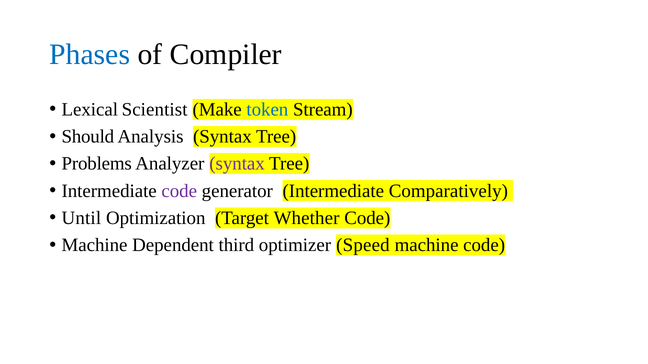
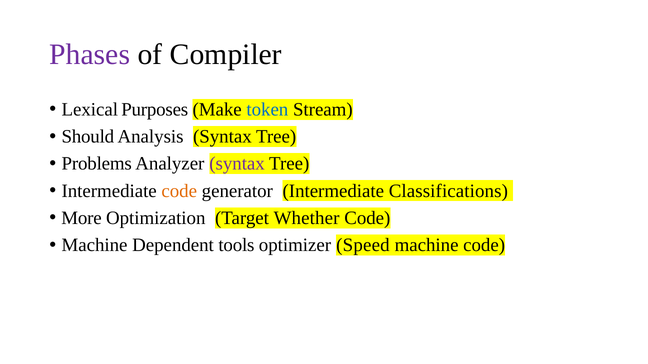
Phases colour: blue -> purple (90, 54)
Scientist: Scientist -> Purposes (155, 110)
code colour: purple -> orange (179, 191)
Comparatively: Comparatively -> Classifications (448, 191)
Until: Until -> More (82, 218)
third: third -> tools (236, 245)
